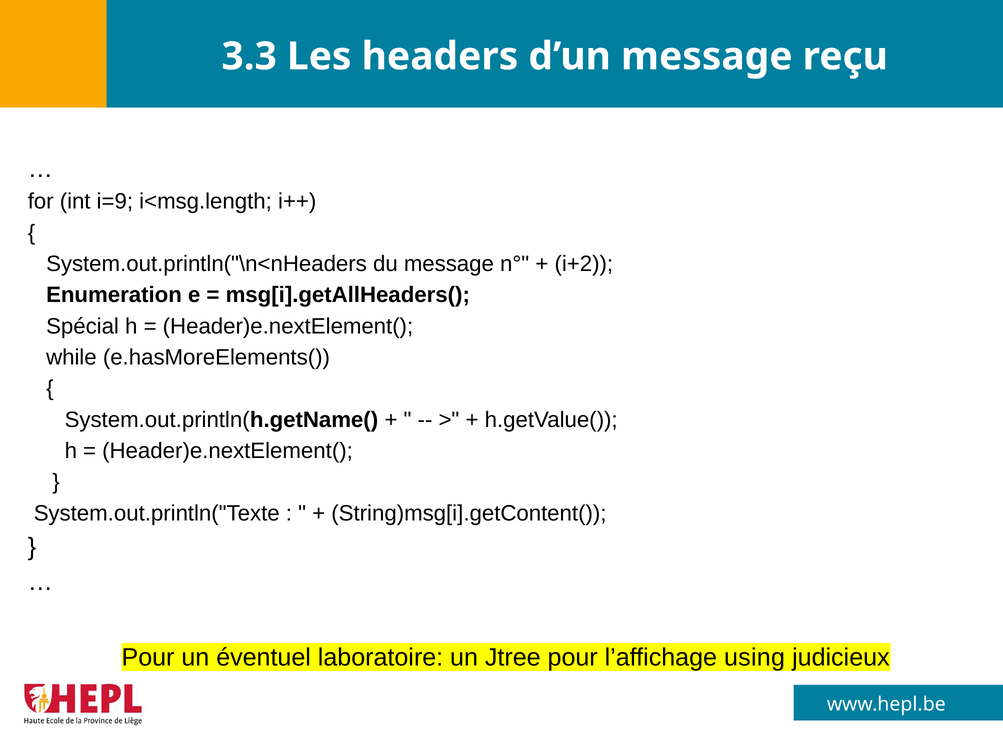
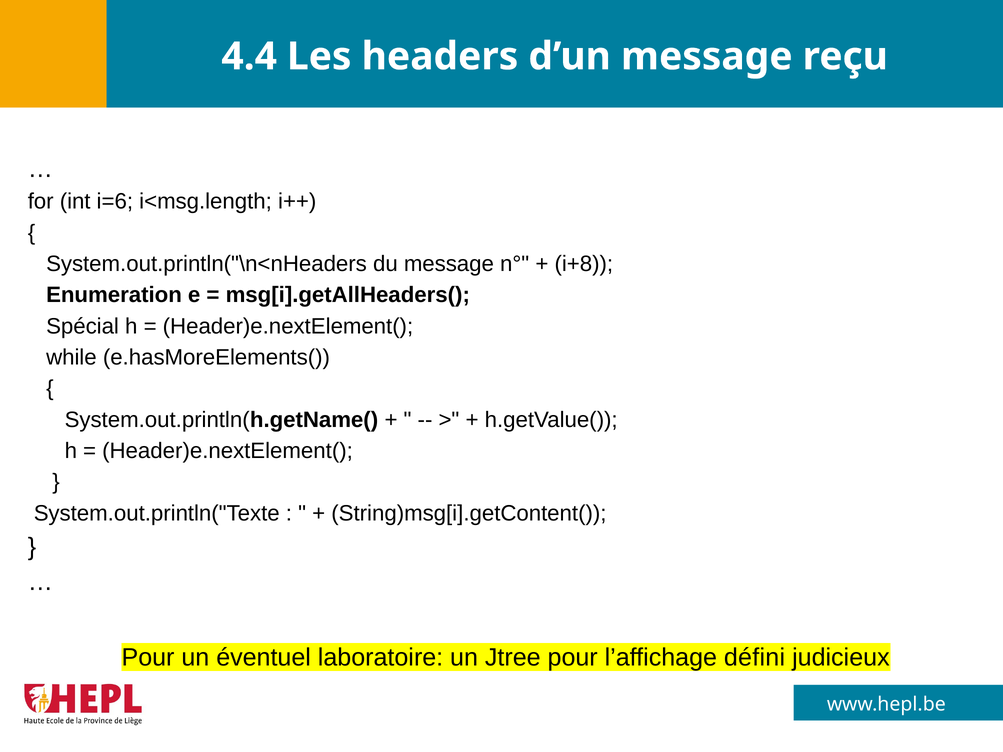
3.3: 3.3 -> 4.4 (249, 57)
i=9: i=9 -> i=6 (115, 202)
i+2: i+2 -> i+8 (584, 264)
using: using -> défini (755, 657)
